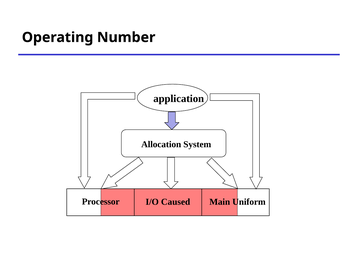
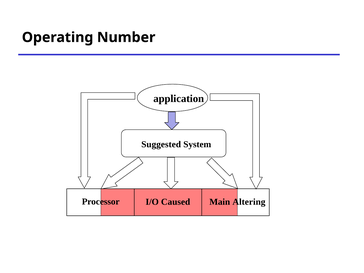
Allocation: Allocation -> Suggested (161, 144)
Uniform: Uniform -> Altering (249, 202)
